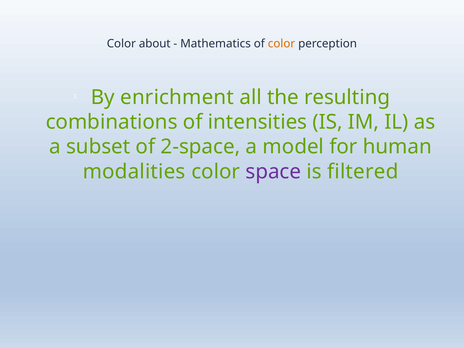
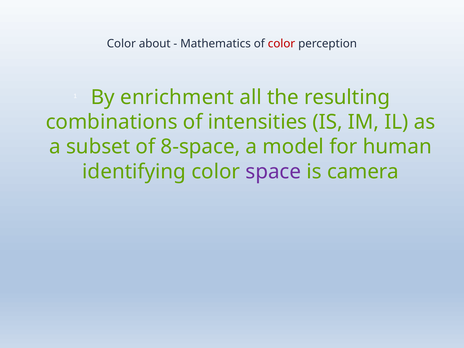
color colour: orange -> red (281, 44)
2-space: 2-space -> 8-space (200, 147)
modalities: modalities -> identifying (134, 172)
filtered: filtered -> camera (363, 172)
